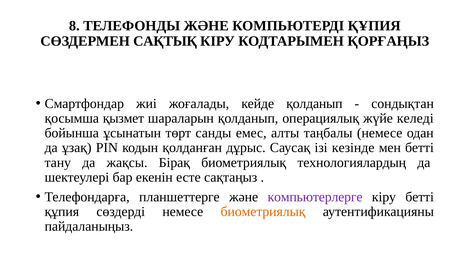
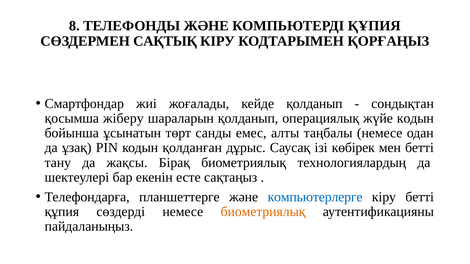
қызмет: қызмет -> жіберу (123, 118)
жүйе келеді: келеді -> кодын (415, 118)
кезінде: кезінде -> көбірек (353, 148)
компьютерлерге colour: purple -> blue (315, 197)
